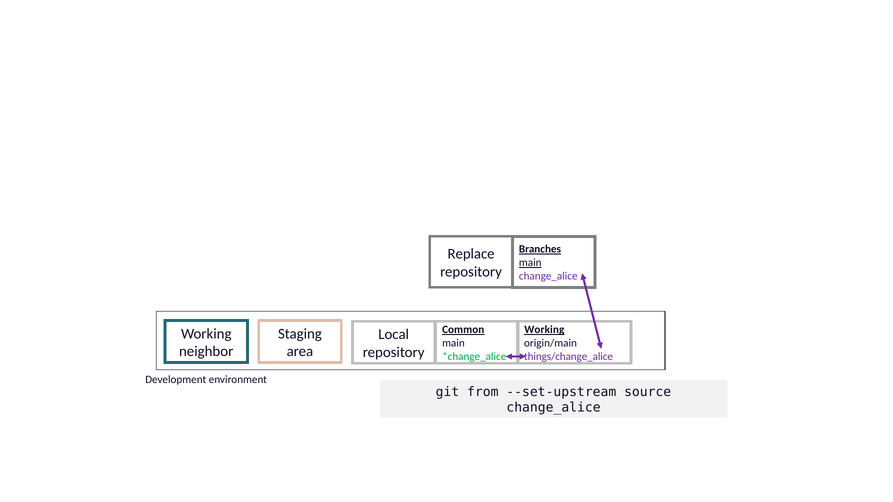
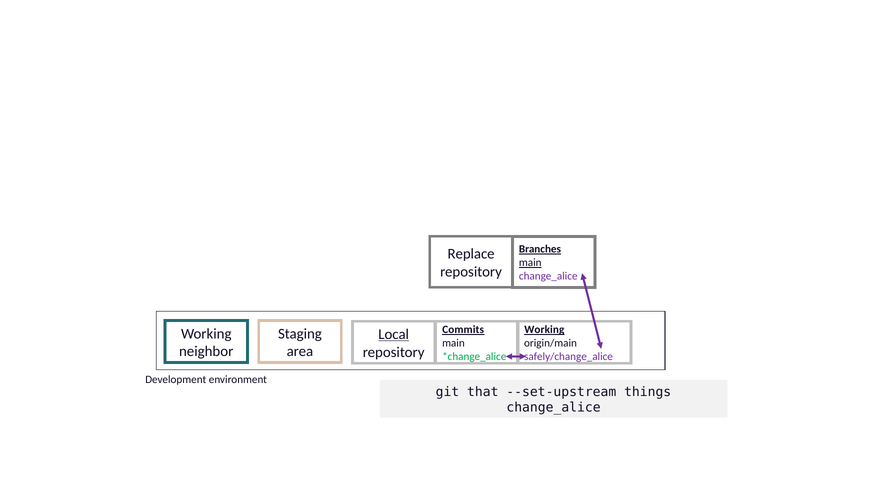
Common: Common -> Commits (463, 330)
Local underline: none -> present (394, 335)
things/change_alice: things/change_alice -> safely/change_alice (568, 357)
from: from -> that (483, 392)
source: source -> things (648, 392)
